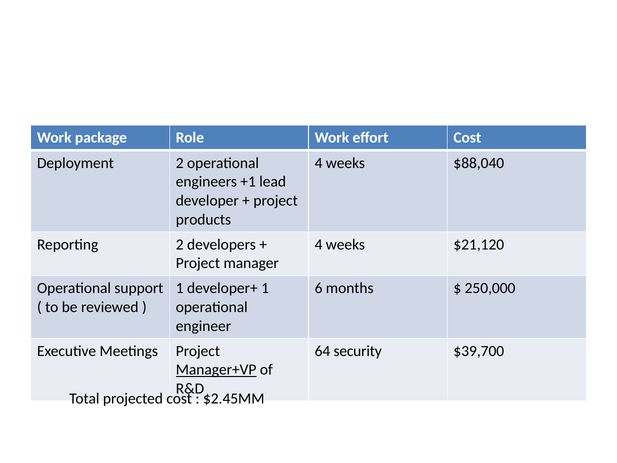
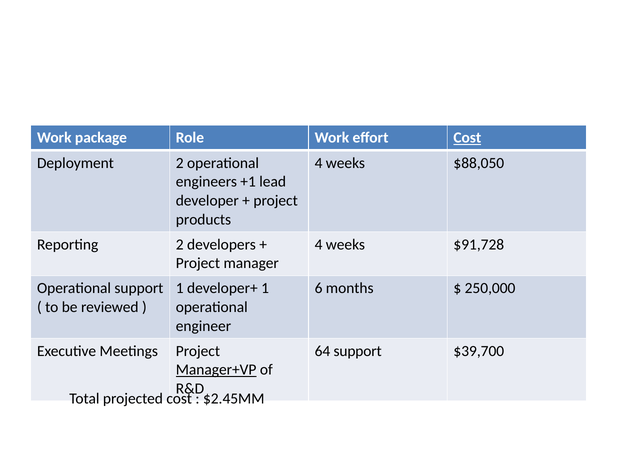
Cost underline: none -> present (467, 138)
$88,040: $88,040 -> $88,050 (479, 163)
$21,120: $21,120 -> $91,728 (479, 244)
64 security: security -> support (358, 351)
